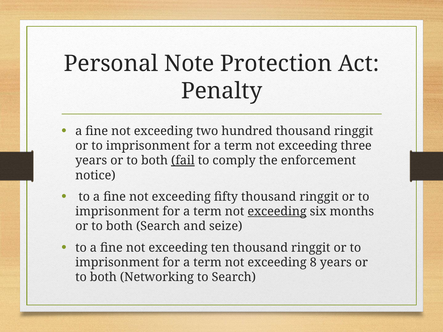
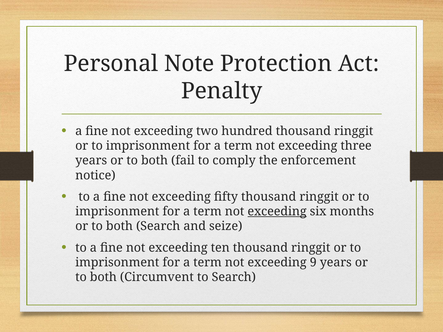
fail underline: present -> none (183, 161)
8: 8 -> 9 (313, 263)
Networking: Networking -> Circumvent (157, 277)
